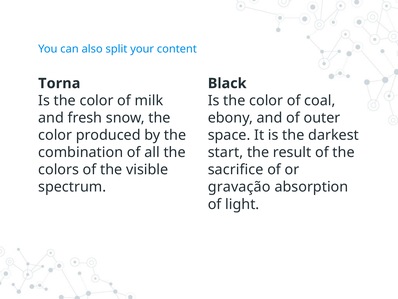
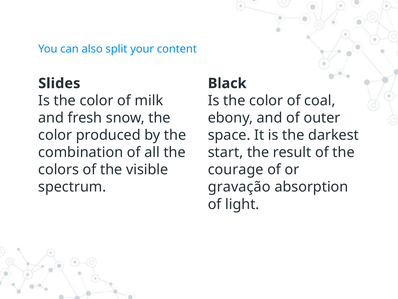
Torna: Torna -> Slides (59, 83)
sacrifice: sacrifice -> courage (236, 169)
